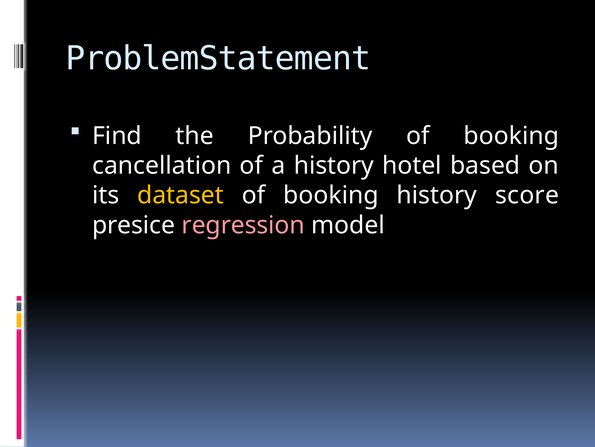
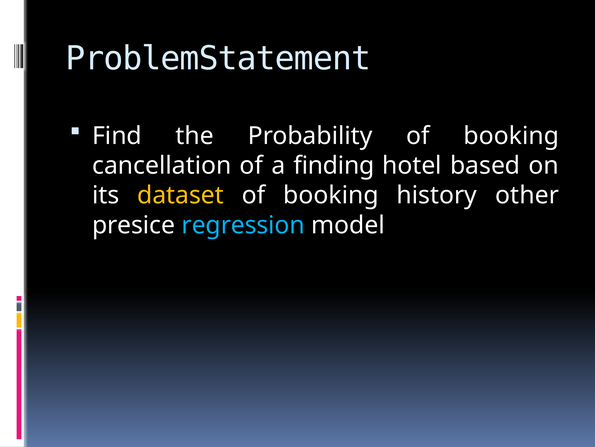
a history: history -> finding (334, 165)
score: score -> other (527, 195)
regression colour: pink -> light blue (243, 225)
